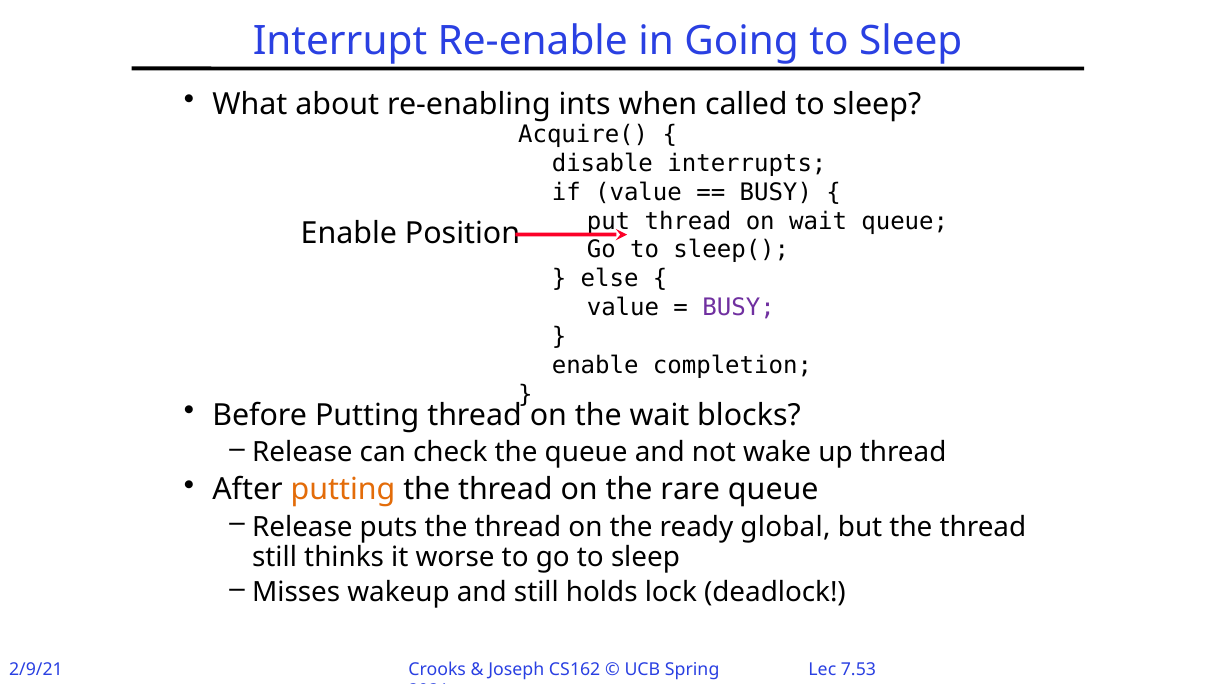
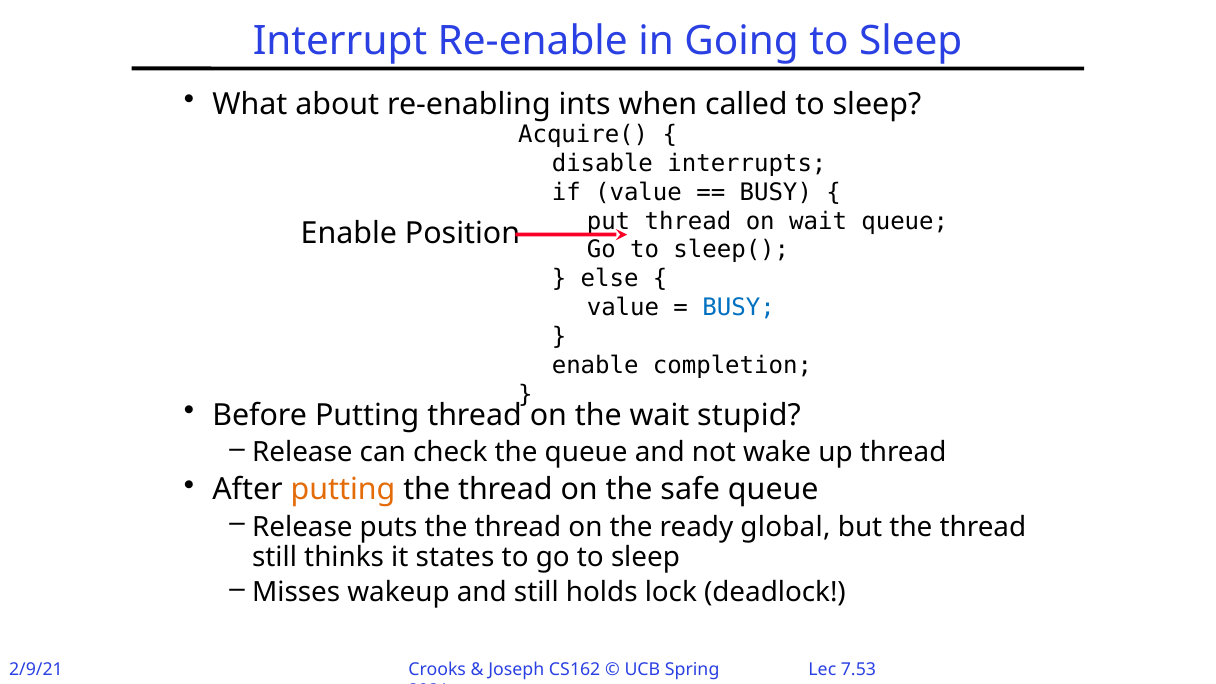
BUSY colour: purple -> blue (739, 308)
blocks: blocks -> stupid (749, 415)
rare: rare -> safe (690, 490)
worse: worse -> states (455, 557)
